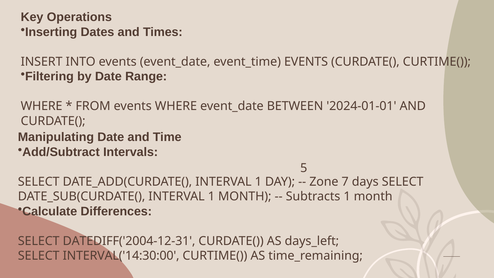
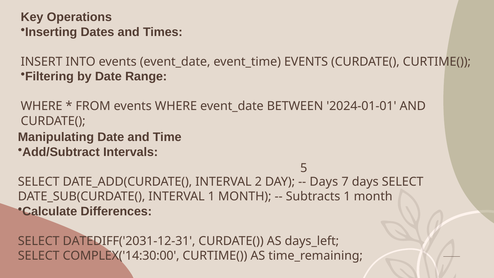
DATE_ADD(CURDATE( INTERVAL 1: 1 -> 2 (258, 182)
Zone: Zone -> Days (324, 182)
DATEDIFF('2004-12-31: DATEDIFF('2004-12-31 -> DATEDIFF('2031-12-31 (129, 241)
INTERVAL('14:30:00: INTERVAL('14:30:00 -> COMPLEX('14:30:00 (121, 256)
